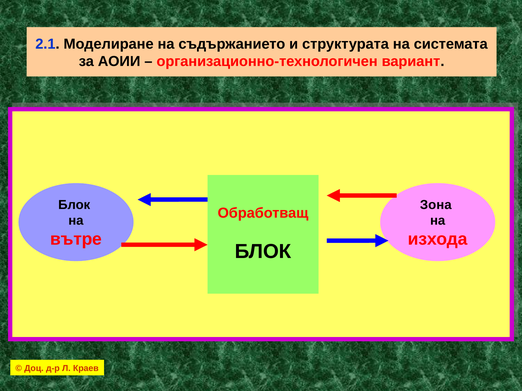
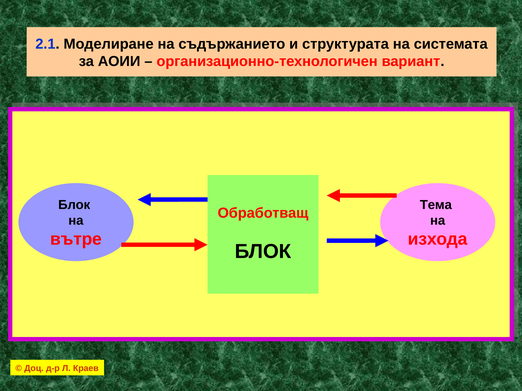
Зона: Зона -> Тема (436, 205)
